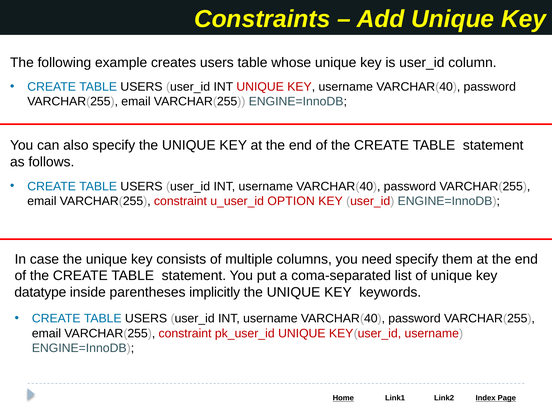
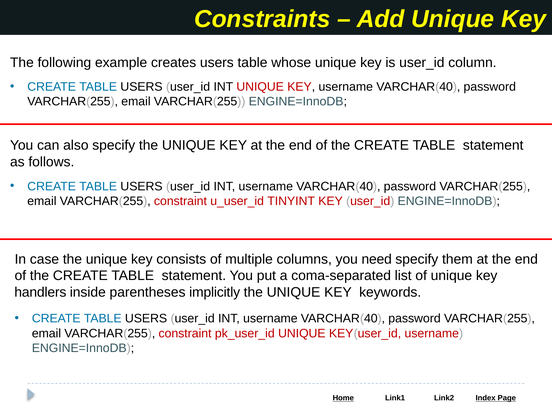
OPTION: OPTION -> TINYINT (291, 201)
datatype: datatype -> handlers (40, 292)
